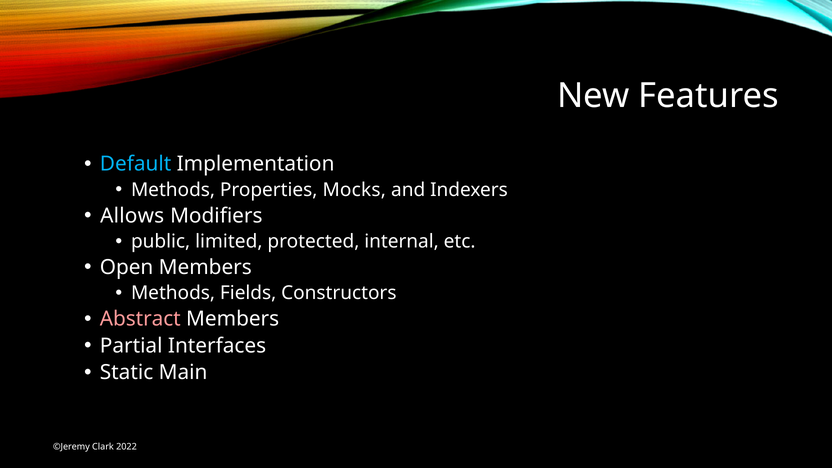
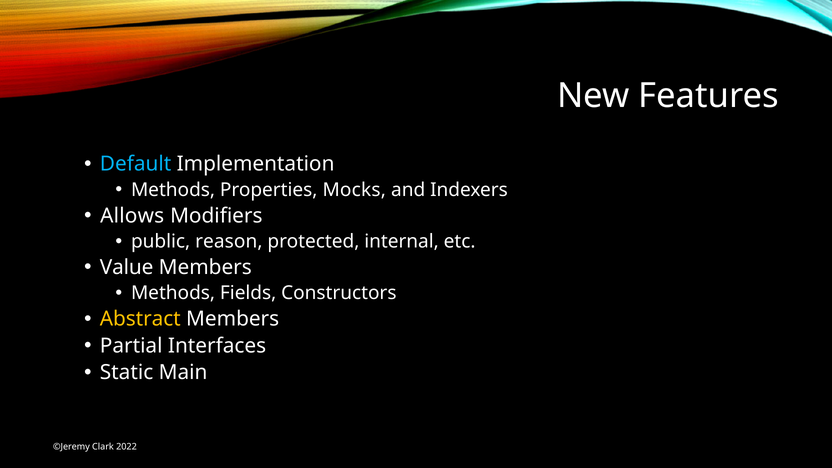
limited: limited -> reason (229, 241)
Open: Open -> Value (127, 267)
Abstract colour: pink -> yellow (140, 319)
